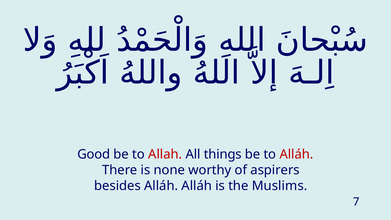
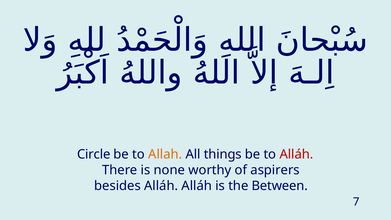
Good: Good -> Circle (94, 154)
Allah colour: red -> orange (165, 154)
Muslims: Muslims -> Between (280, 186)
